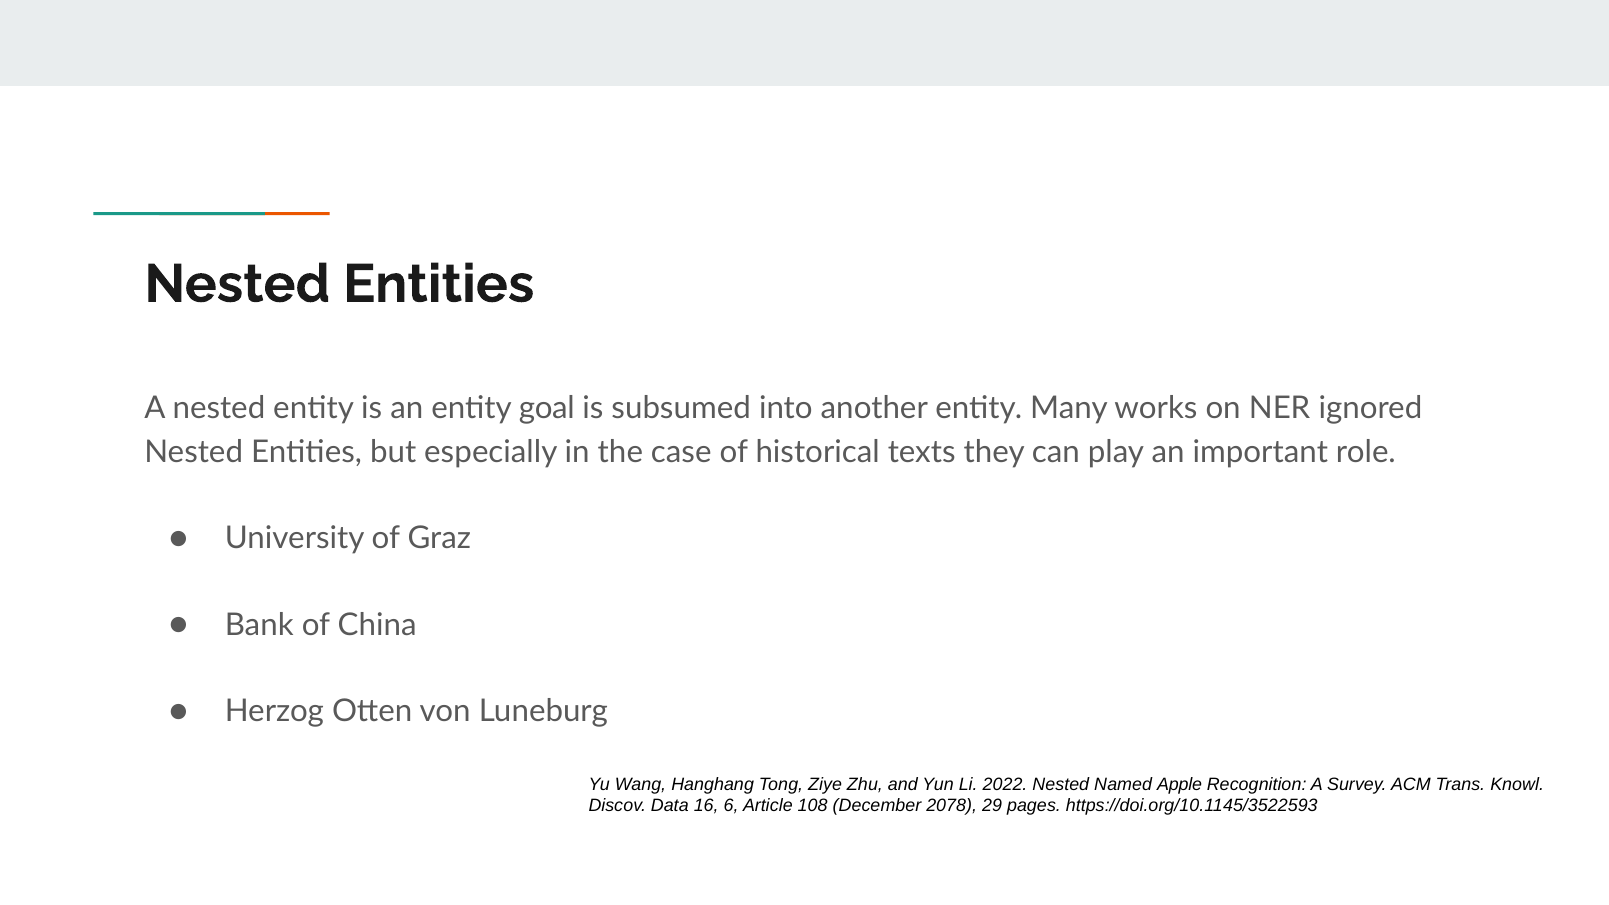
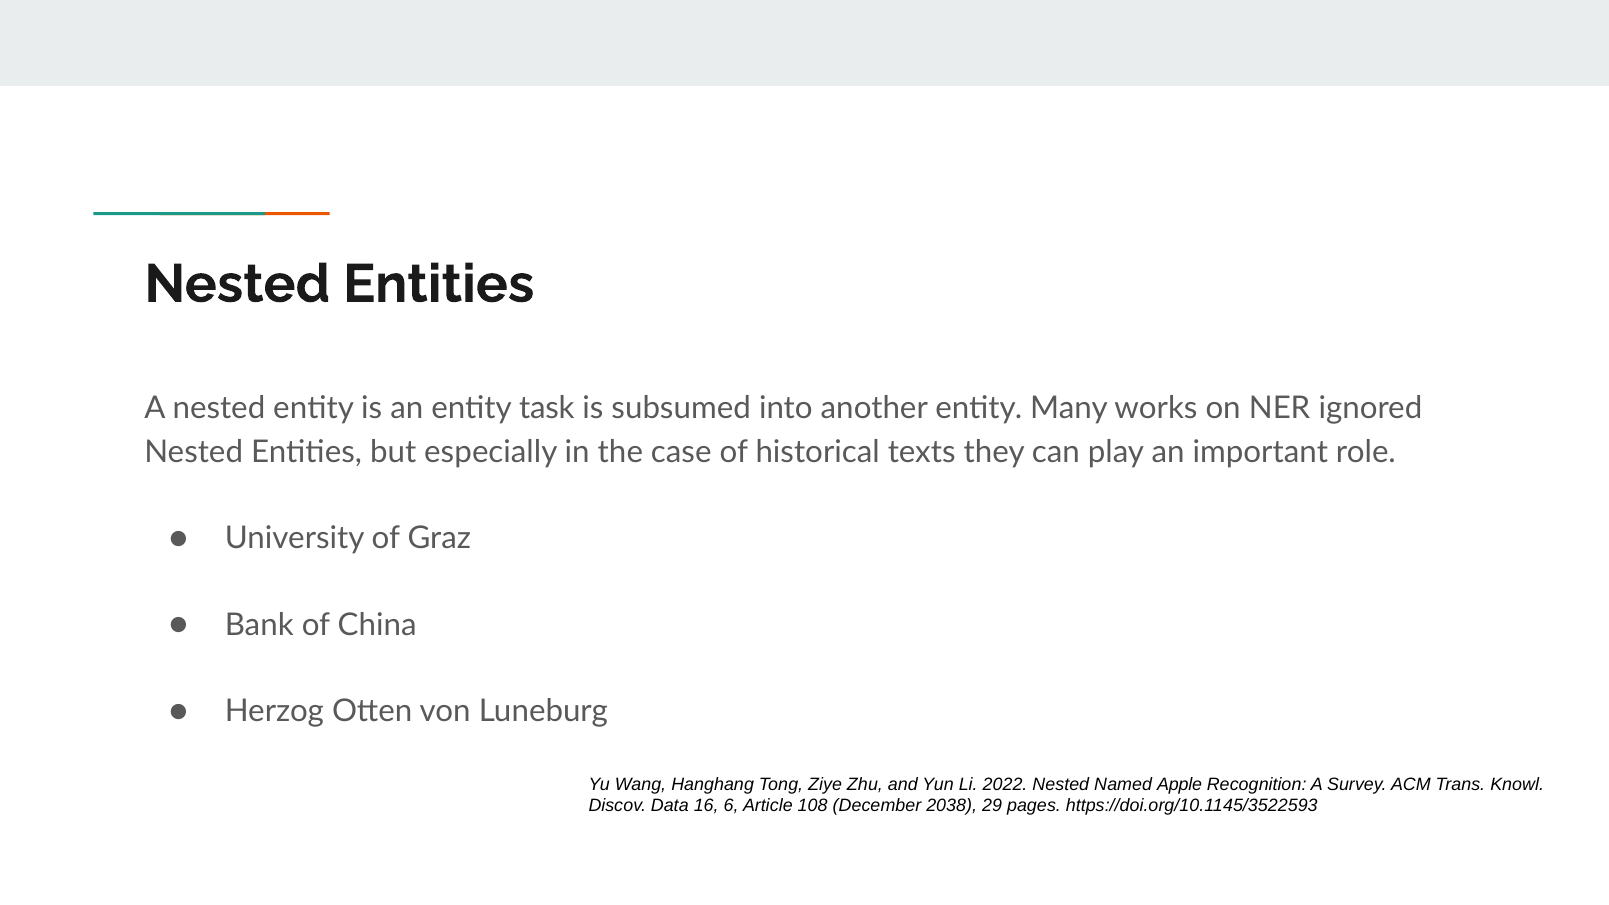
goal: goal -> task (547, 409)
2078: 2078 -> 2038 (952, 806)
